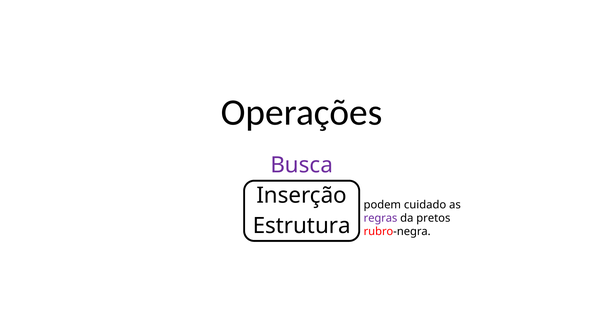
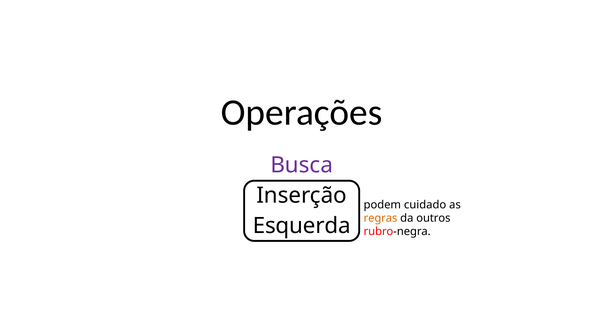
regras colour: purple -> orange (380, 218)
pretos: pretos -> outros (433, 218)
Estrutura: Estrutura -> Esquerda (302, 226)
